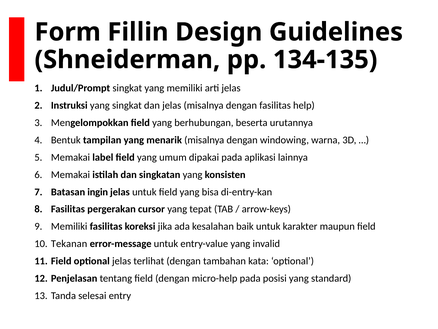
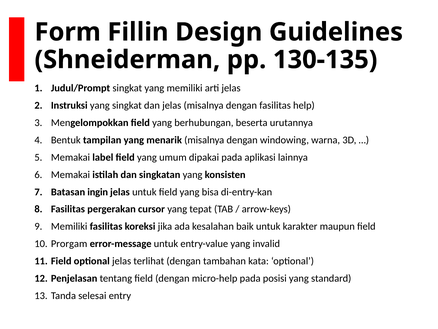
134-135: 134-135 -> 130-135 (325, 60)
Tekanan: Tekanan -> Prorgam (69, 243)
